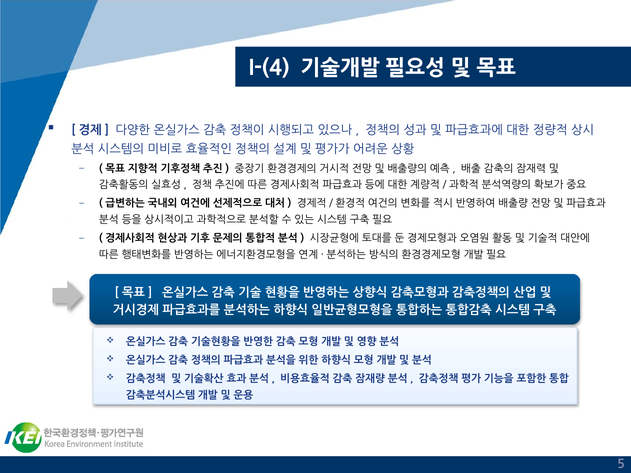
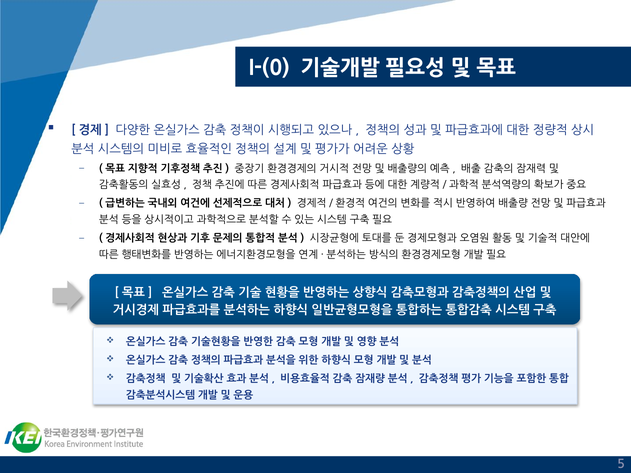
I-(4: I-(4 -> I-(0 (269, 68)
